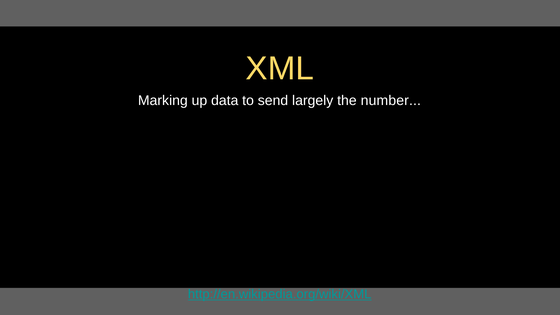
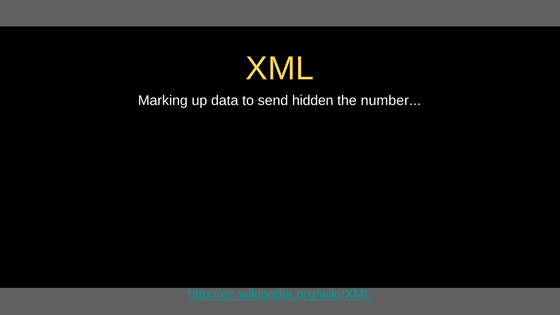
largely: largely -> hidden (313, 100)
